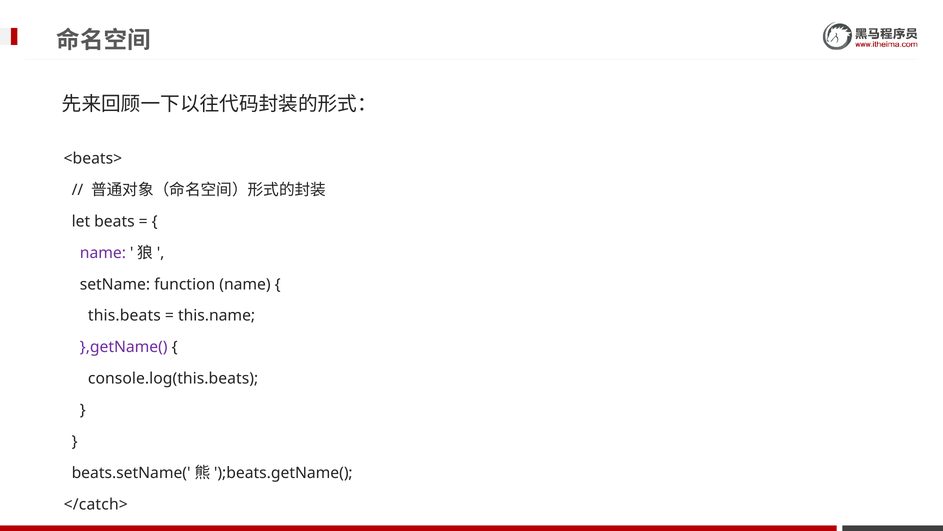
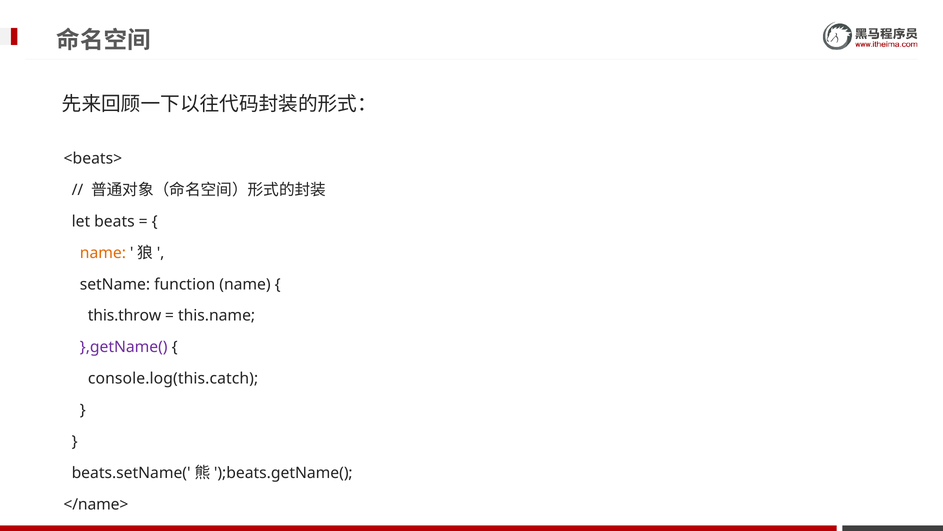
name colour: purple -> orange (103, 253)
this.beats: this.beats -> this.throw (125, 315)
console.log(this.beats: console.log(this.beats -> console.log(this.catch (173, 378)
</catch>: </catch> -> </name> (96, 504)
